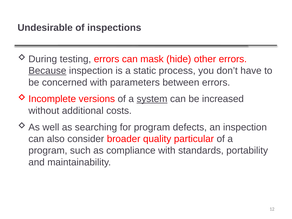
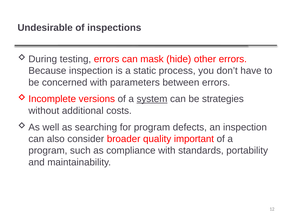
Because underline: present -> none (47, 71)
increased: increased -> strategies (223, 99)
particular: particular -> important (194, 139)
